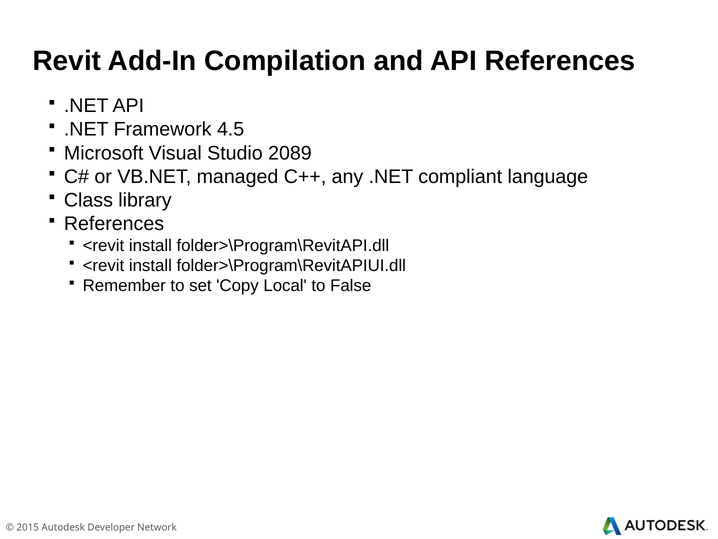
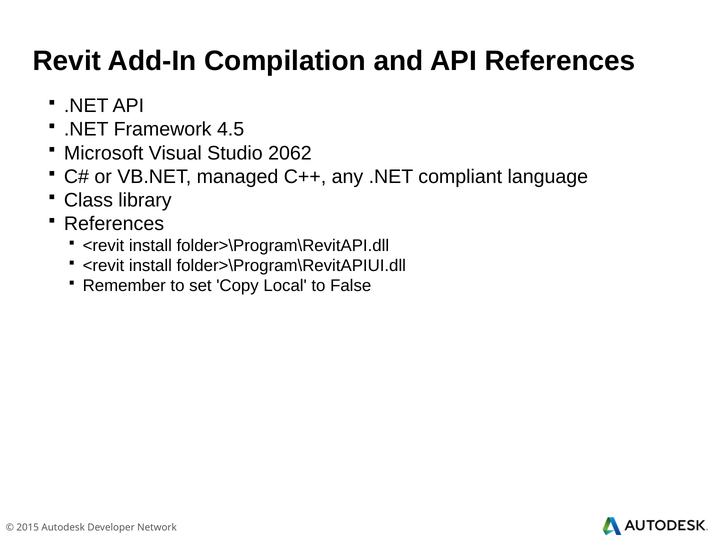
2089: 2089 -> 2062 (290, 153)
